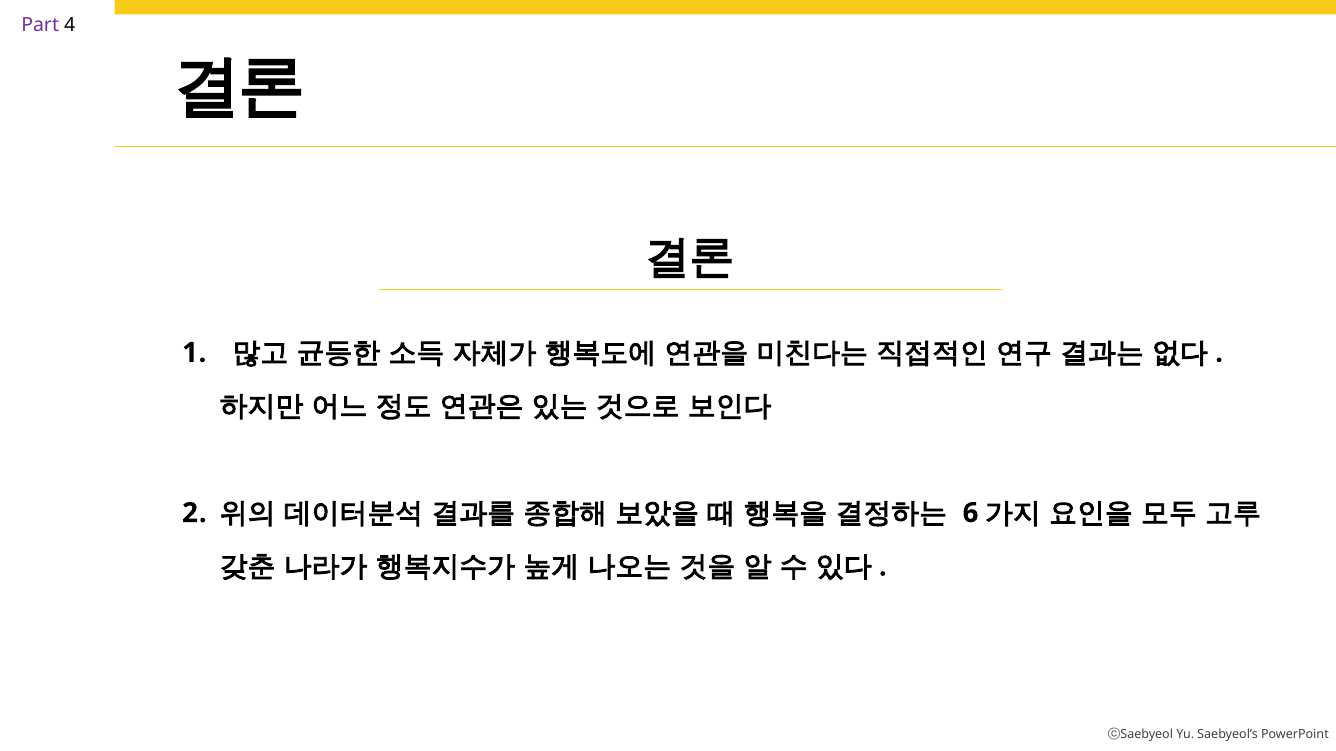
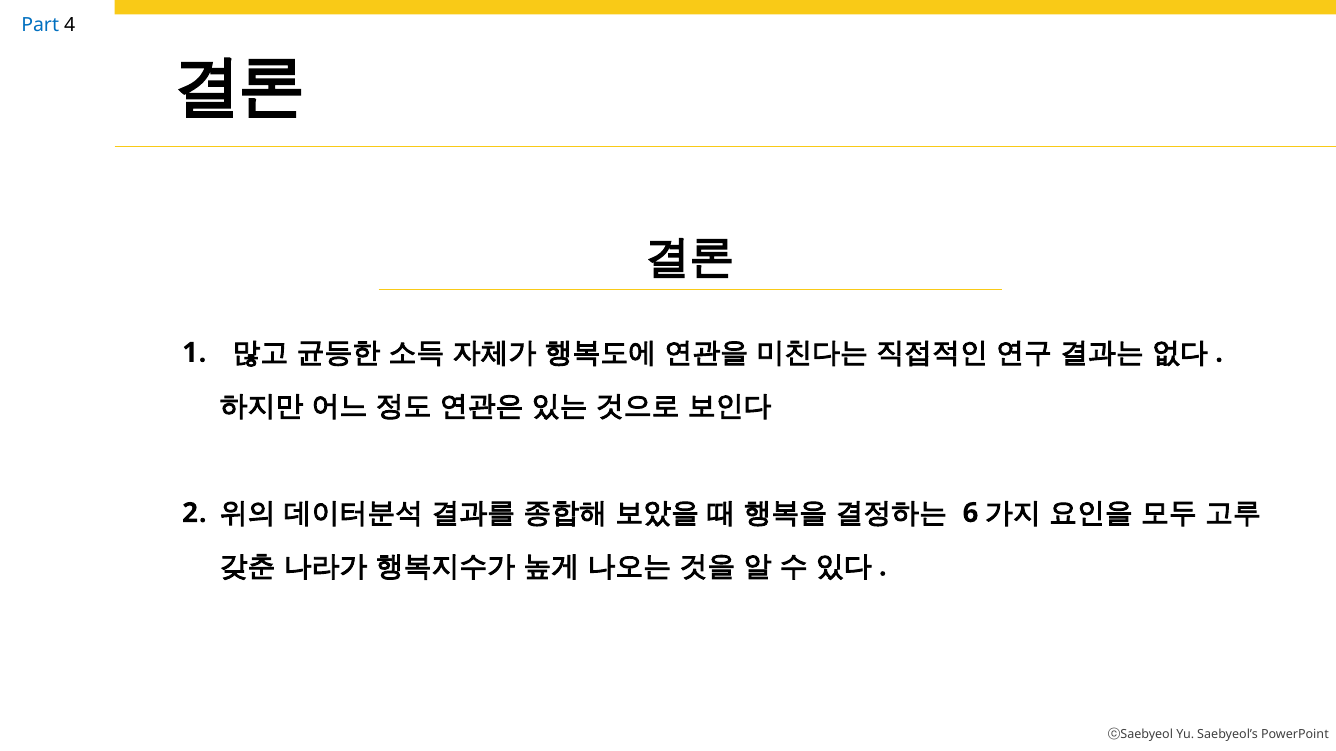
Part colour: purple -> blue (40, 25)
